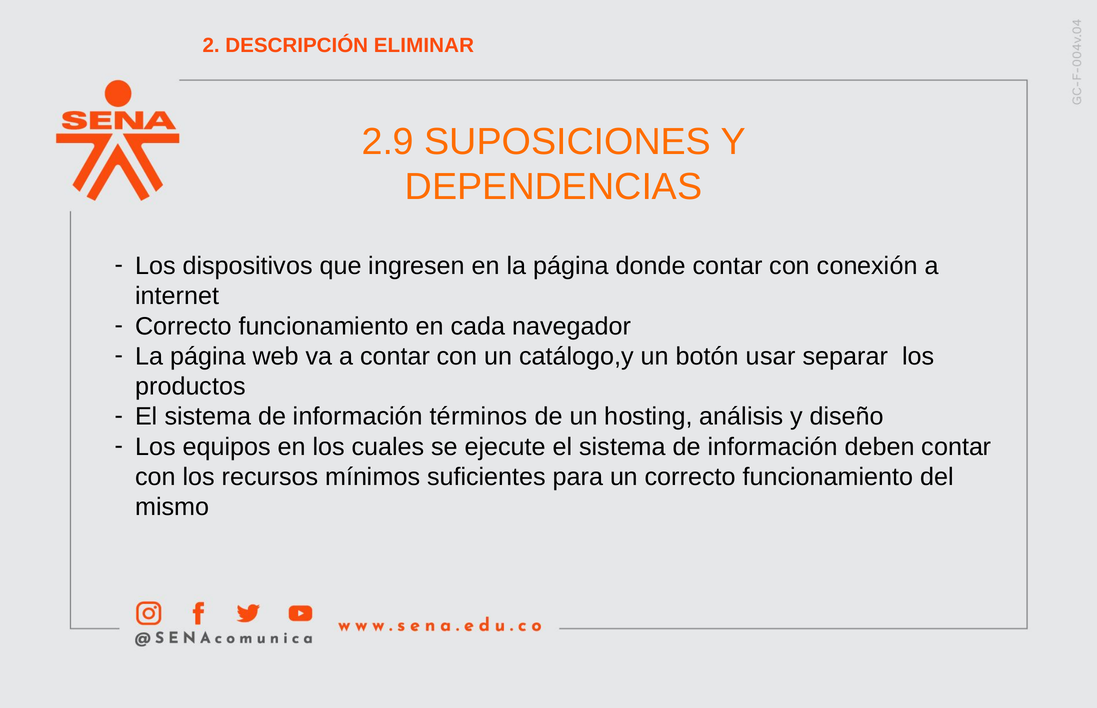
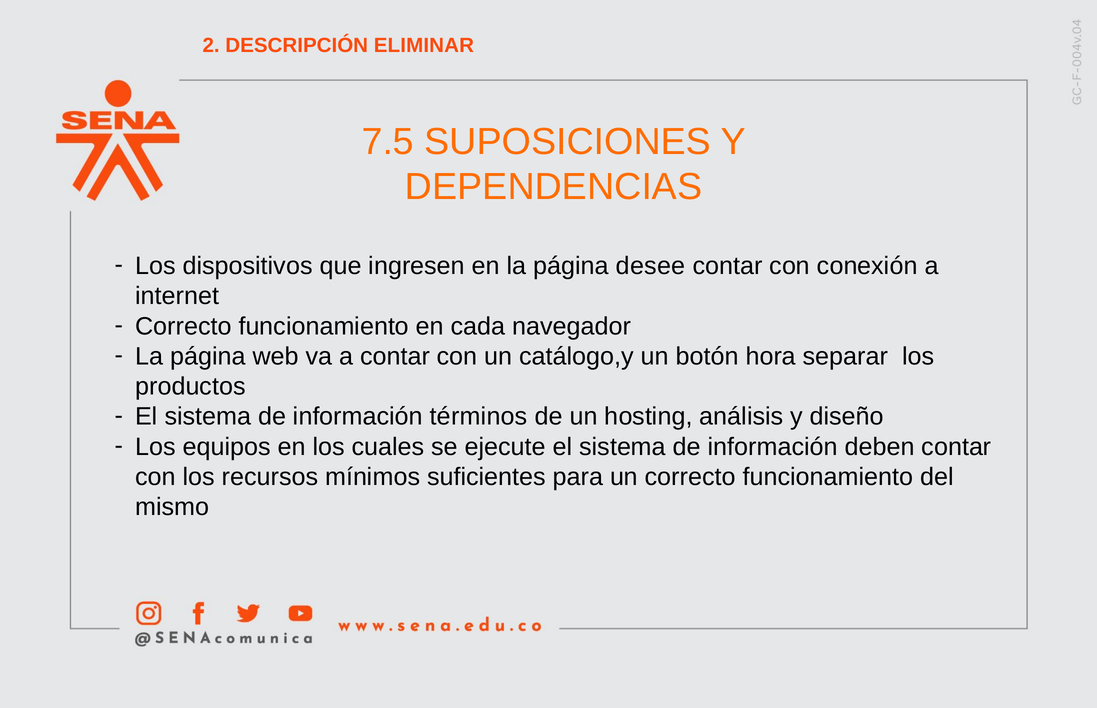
2.9: 2.9 -> 7.5 (388, 142)
donde: donde -> desee (651, 266)
usar: usar -> hora (771, 357)
